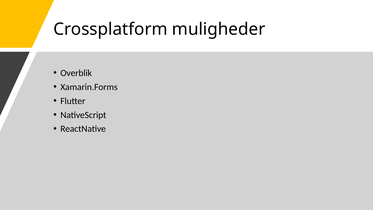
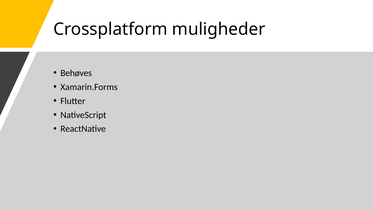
Overblik: Overblik -> Behøves (76, 73)
